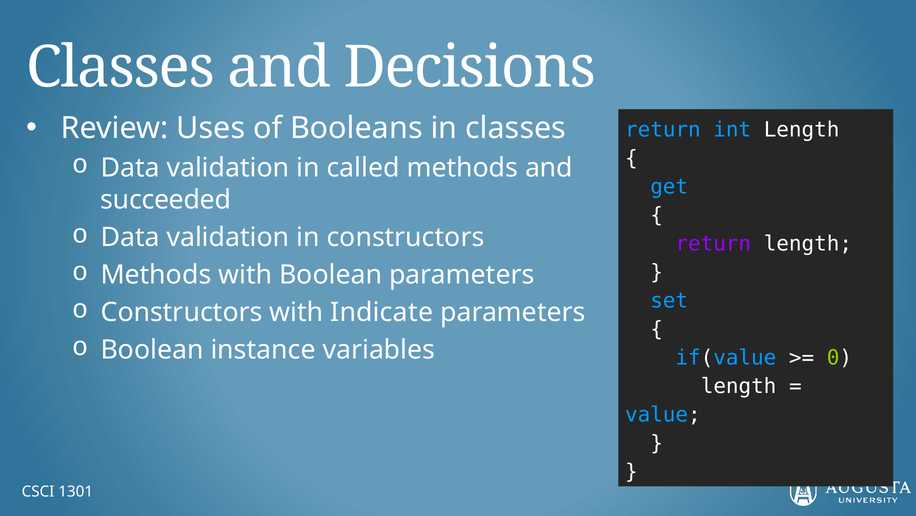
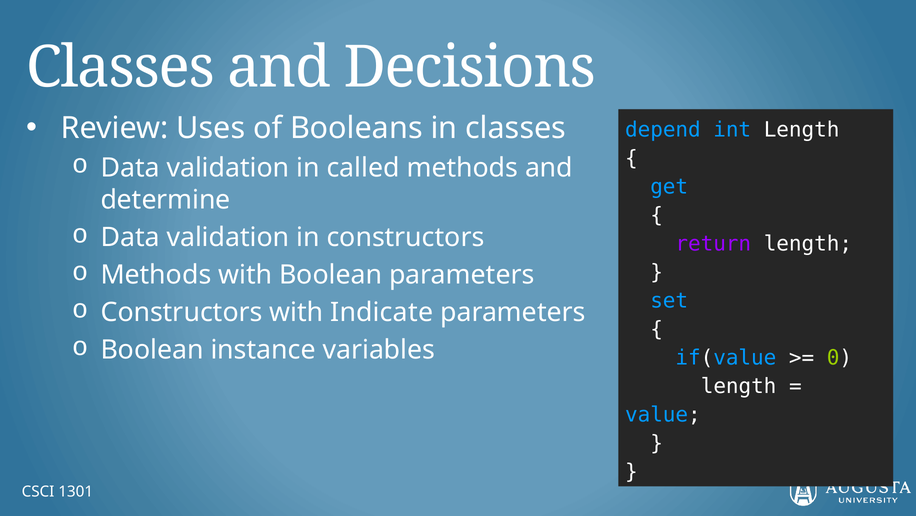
return: return -> depend (663, 130)
succeeded: succeeded -> determine (166, 200)
